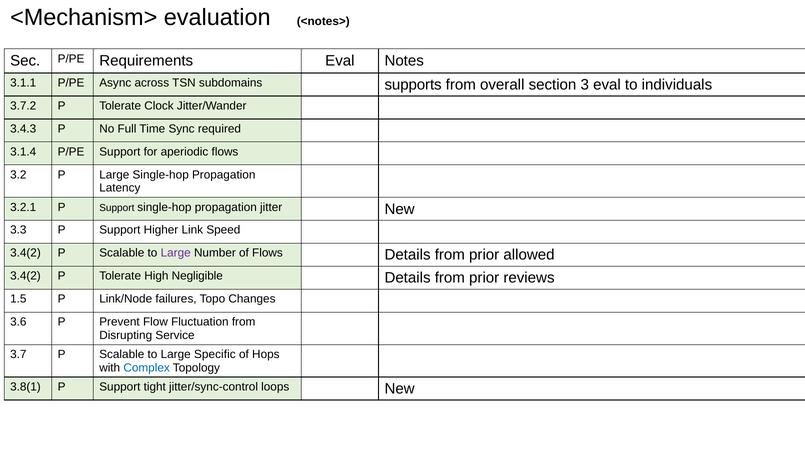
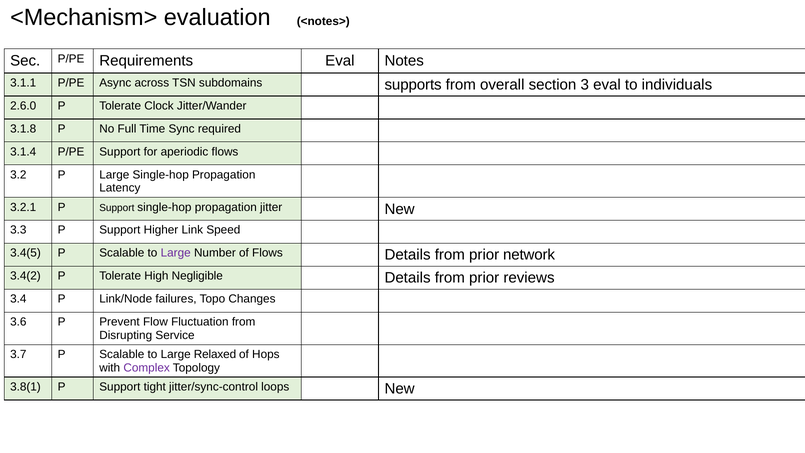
3.7.2: 3.7.2 -> 2.6.0 (23, 106)
3.4.3: 3.4.3 -> 3.1.8 (23, 129)
3.4(2: 3.4(2 -> 3.4(5 (25, 253)
allowed: allowed -> network (529, 255)
1.5: 1.5 -> 3.4 (18, 299)
Specific: Specific -> Relaxed (215, 354)
Complex colour: blue -> purple (147, 367)
